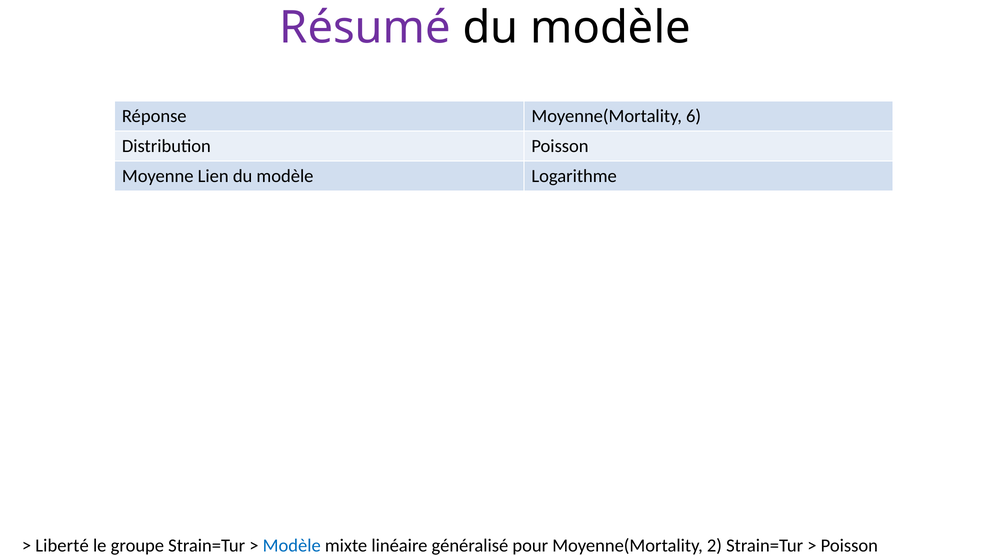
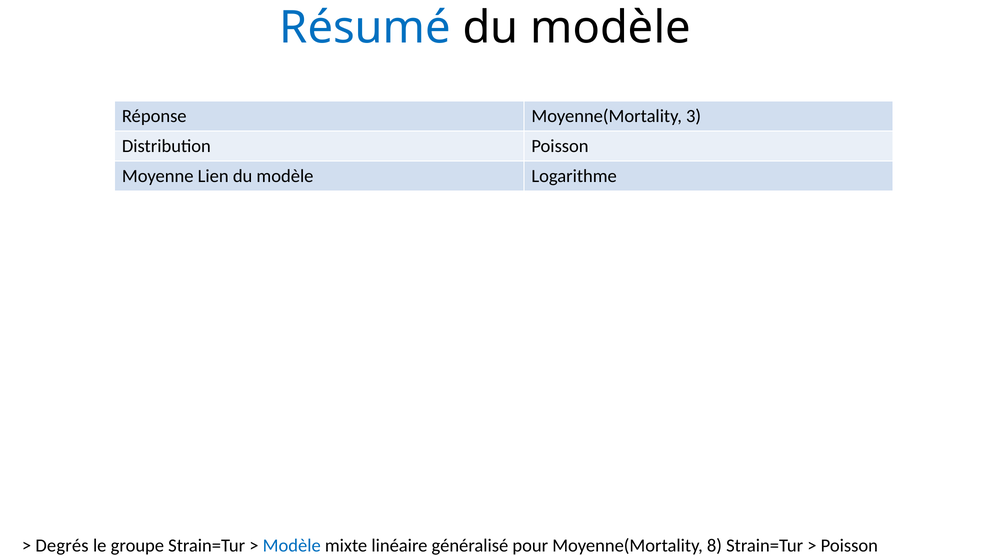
Résumé colour: purple -> blue (365, 28)
6: 6 -> 3 (694, 116)
Liberté: Liberté -> Degrés (62, 546)
2: 2 -> 8 (714, 546)
